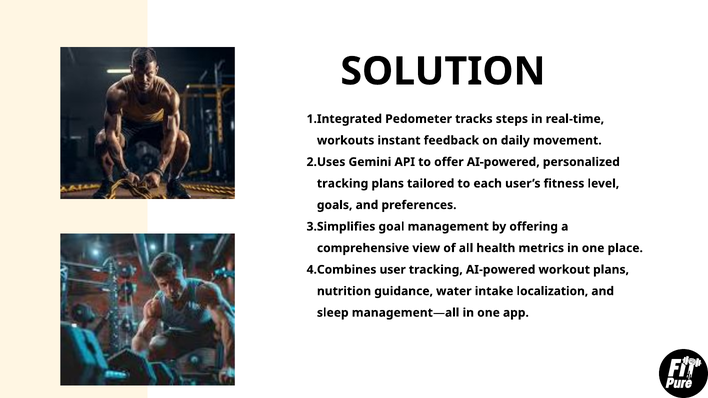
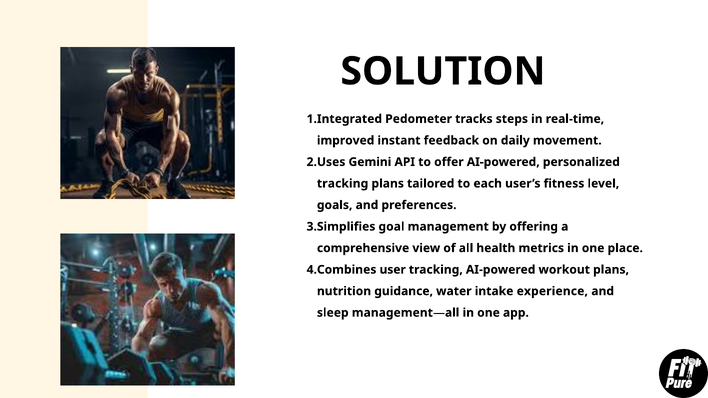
workouts: workouts -> improved (346, 141)
localization: localization -> experience (552, 291)
